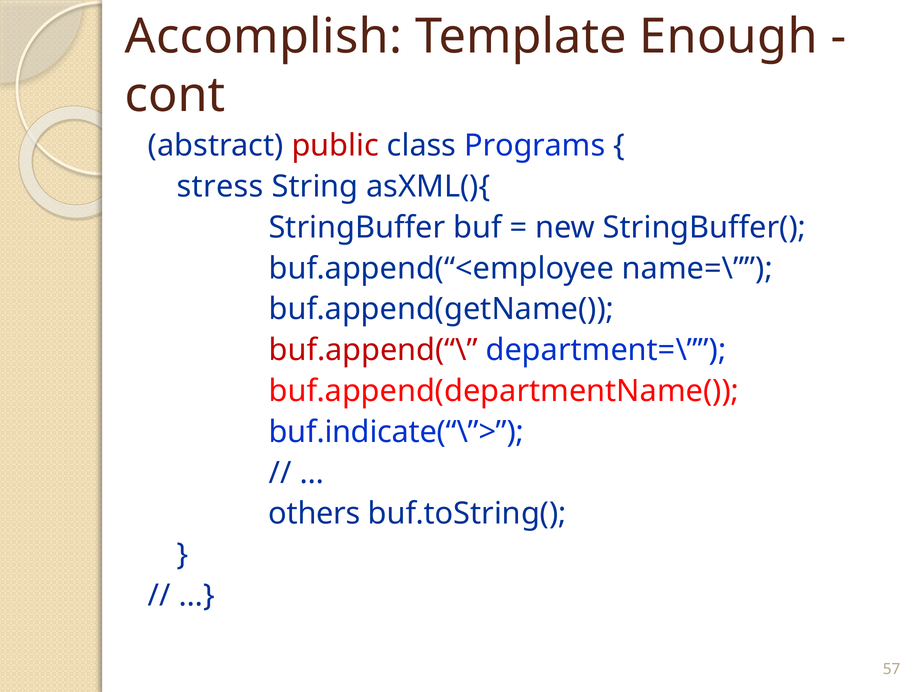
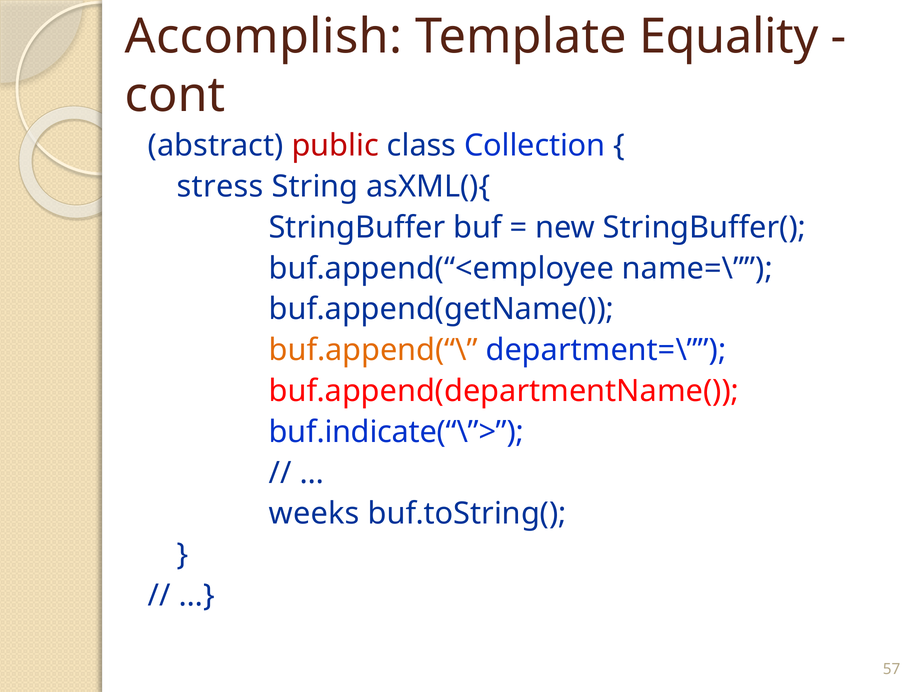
Enough: Enough -> Equality (729, 37)
Programs: Programs -> Collection (535, 146)
buf.append(“\ colour: red -> orange (373, 350)
others: others -> weeks (314, 513)
